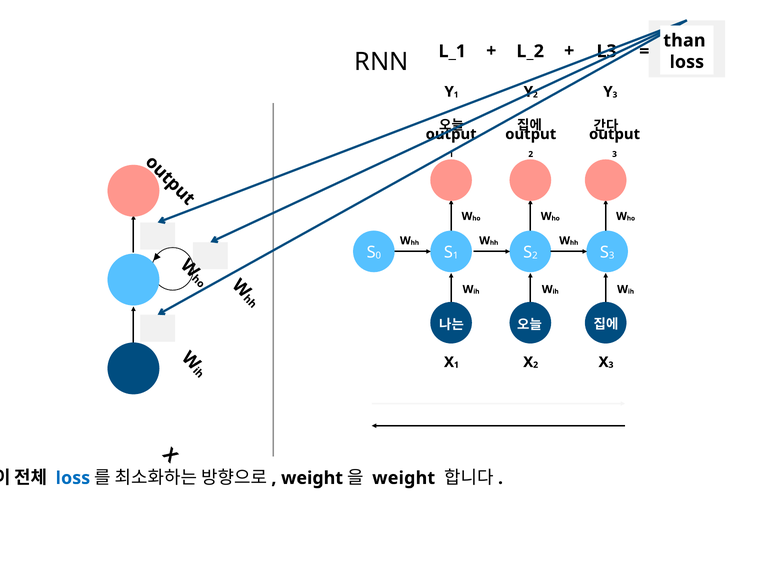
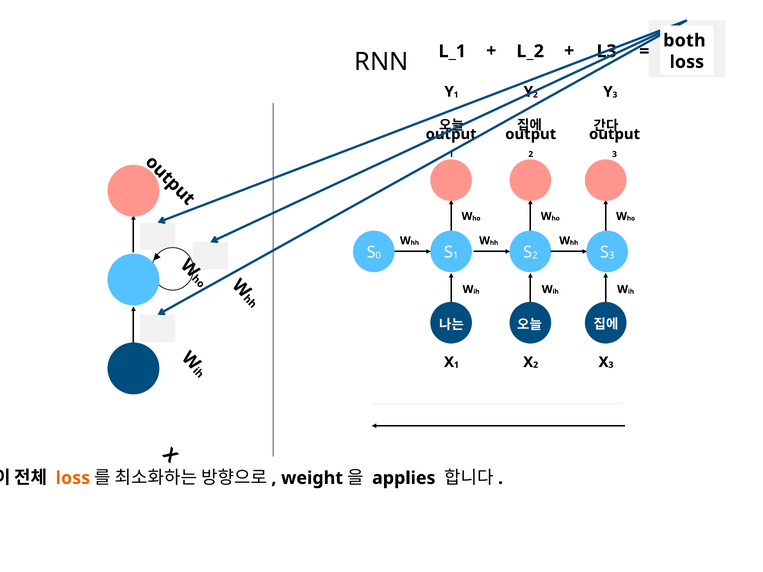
than: than -> both (684, 41)
loss colour: blue -> orange (73, 478)
weight: weight -> applies (404, 478)
